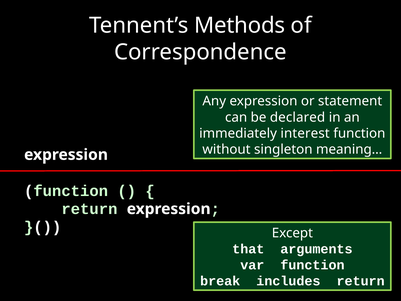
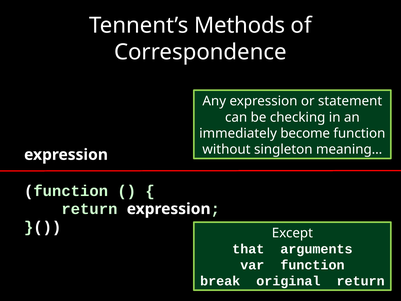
declared: declared -> checking (298, 117)
interest: interest -> become (305, 133)
includes: includes -> original (288, 281)
